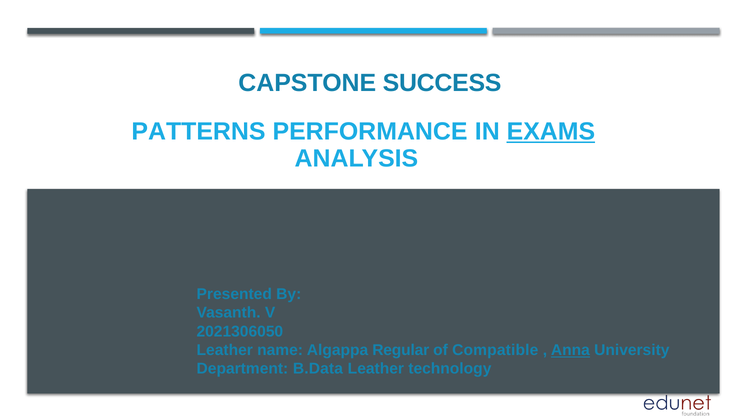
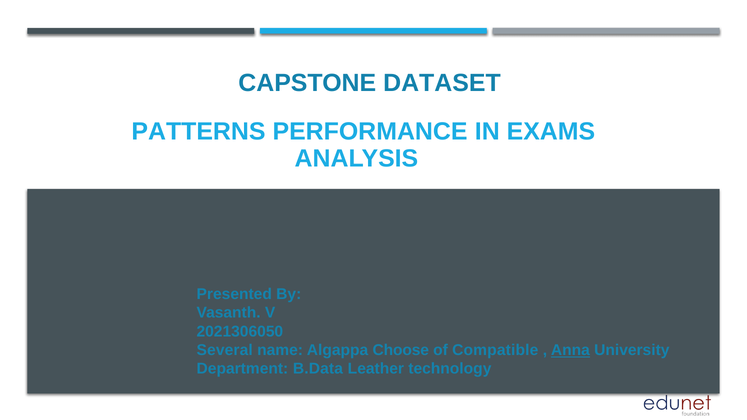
SUCCESS: SUCCESS -> DATASET (442, 83)
EXAMS underline: present -> none (551, 132)
Leather: Leather -> Several (225, 350)
Regular: Regular -> Choose (401, 350)
